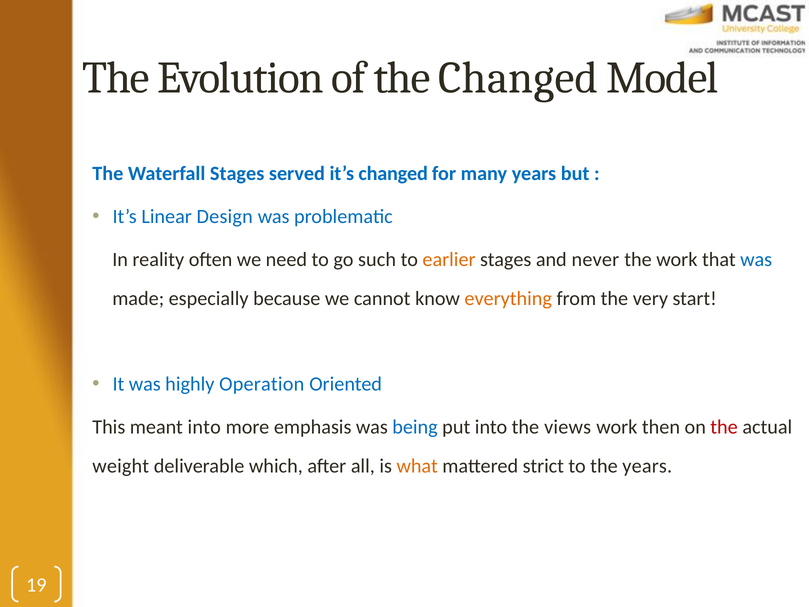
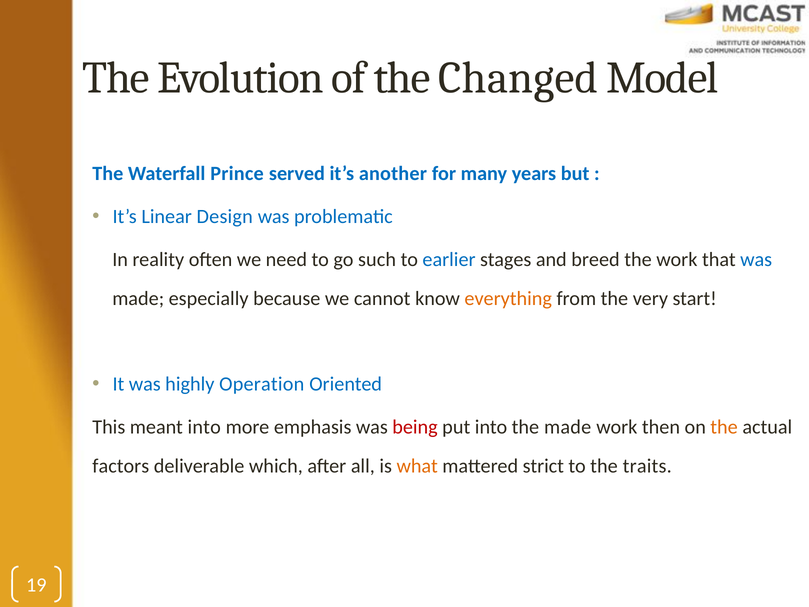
Waterfall Stages: Stages -> Prince (237, 174)
it’s changed: changed -> another (393, 174)
earlier colour: orange -> blue (449, 259)
never: never -> breed (596, 259)
being colour: blue -> red (415, 427)
the views: views -> made (568, 427)
the colour: red -> orange (724, 427)
weight: weight -> factors (121, 466)
the years: years -> traits (647, 466)
